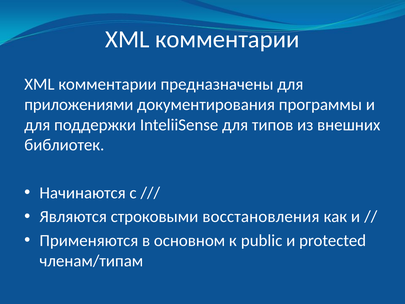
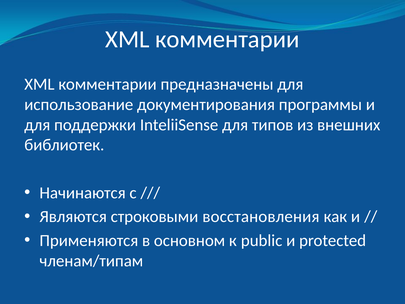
приложениями: приложениями -> использование (79, 104)
